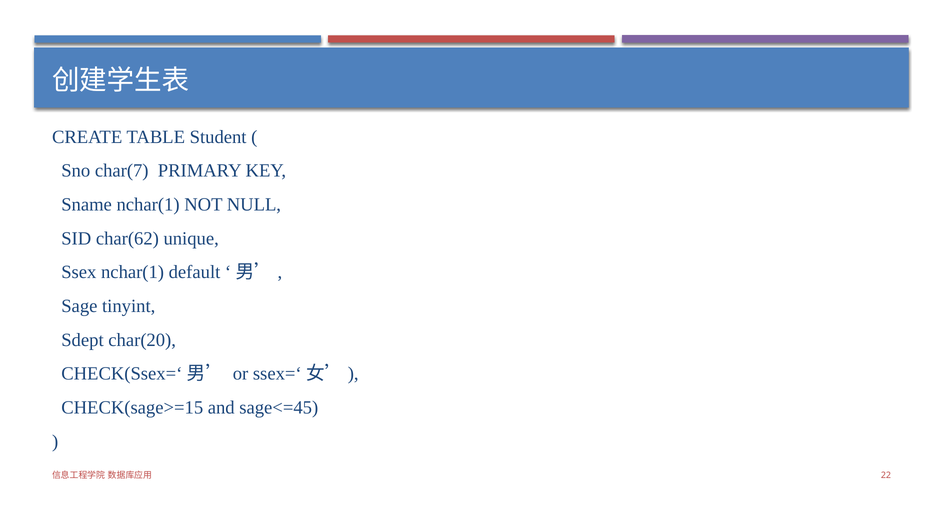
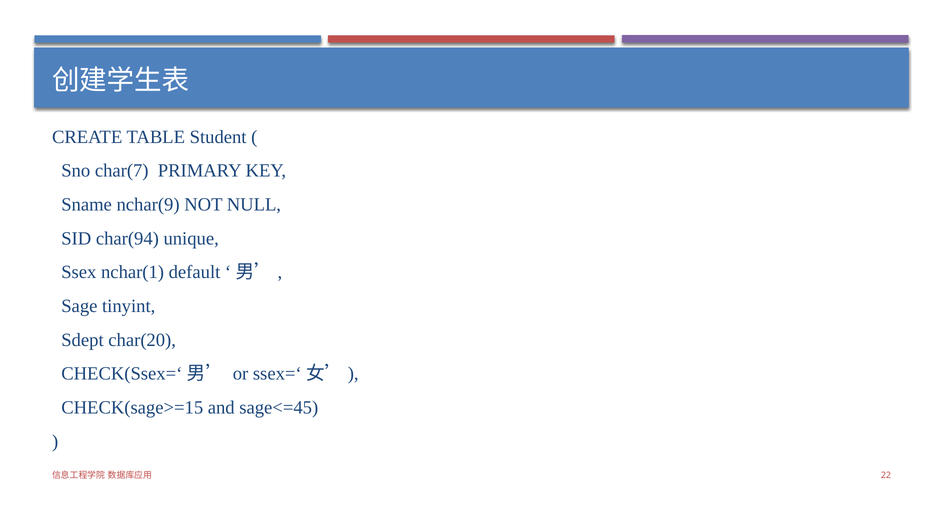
Sname nchar(1: nchar(1 -> nchar(9 (148, 204)
char(62: char(62 -> char(94 (127, 238)
